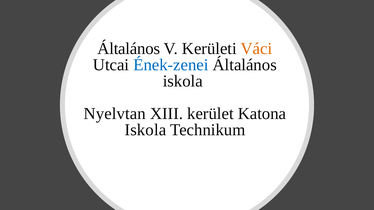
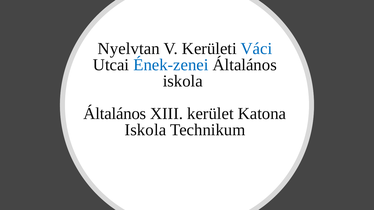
Általános: Általános -> Nyelvtan (129, 49)
Váci colour: orange -> blue (256, 49)
Nyelvtan: Nyelvtan -> Általános (115, 114)
